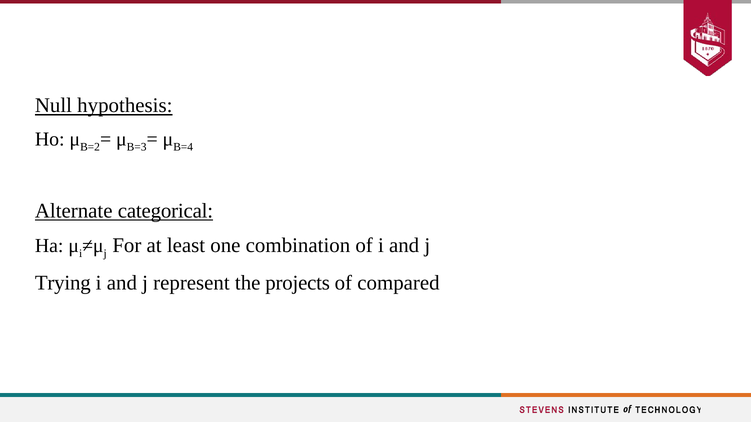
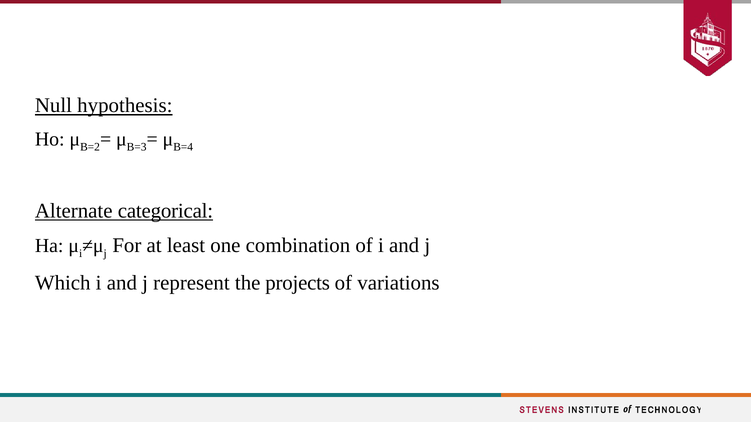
Trying: Trying -> Which (63, 283)
compared: compared -> variations (398, 283)
